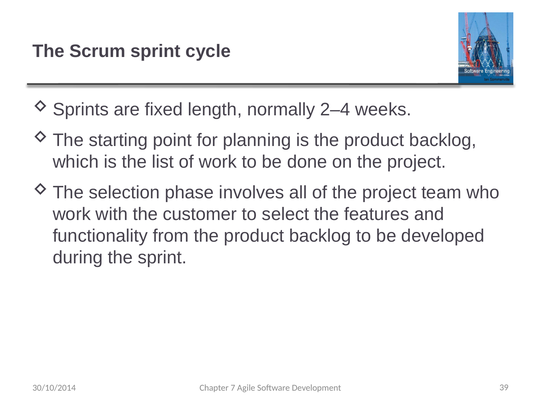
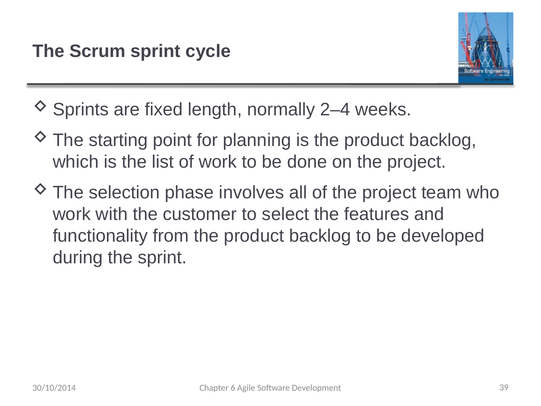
7: 7 -> 6 (233, 387)
